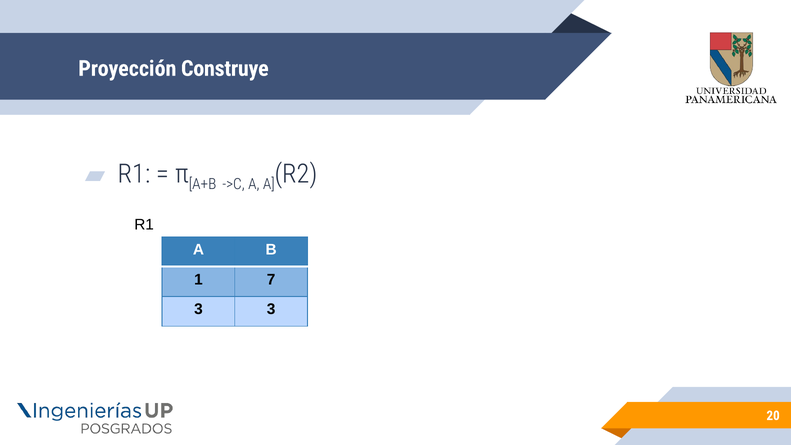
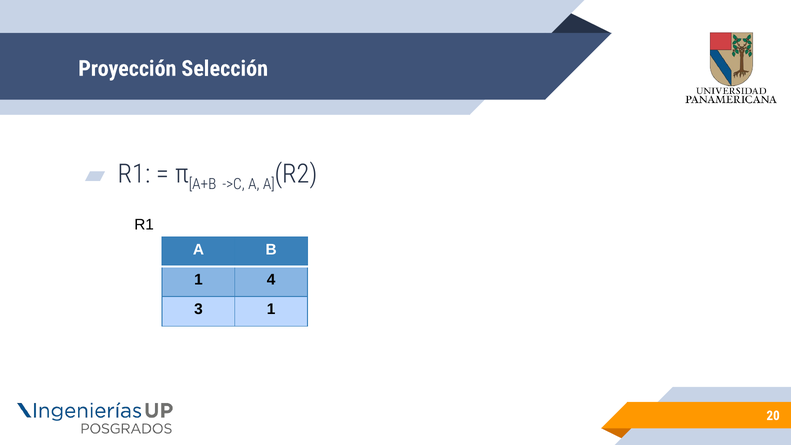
Construye: Construye -> Selección (225, 69)
7: 7 -> 4 (271, 279)
3 3: 3 -> 1 (271, 309)
